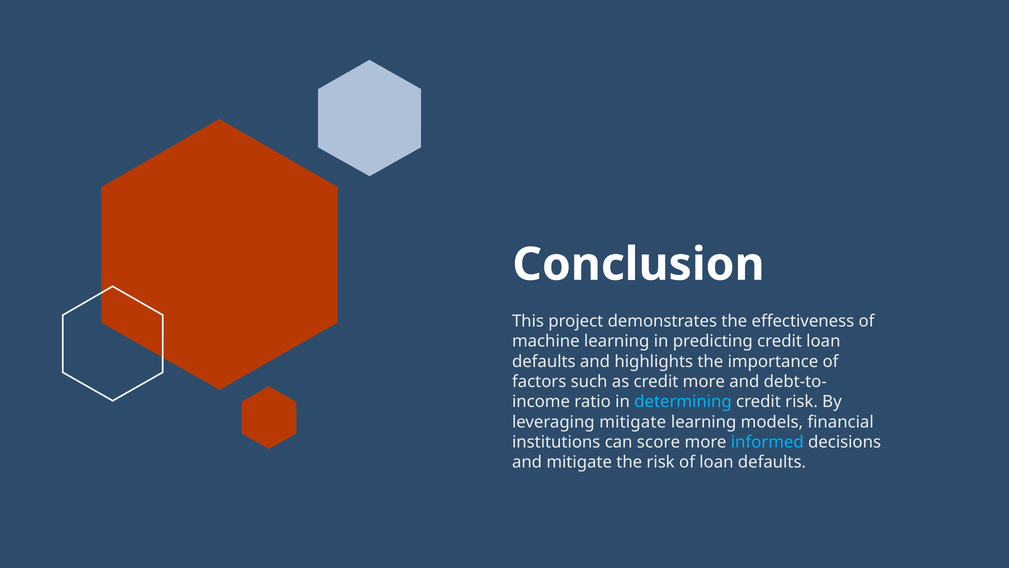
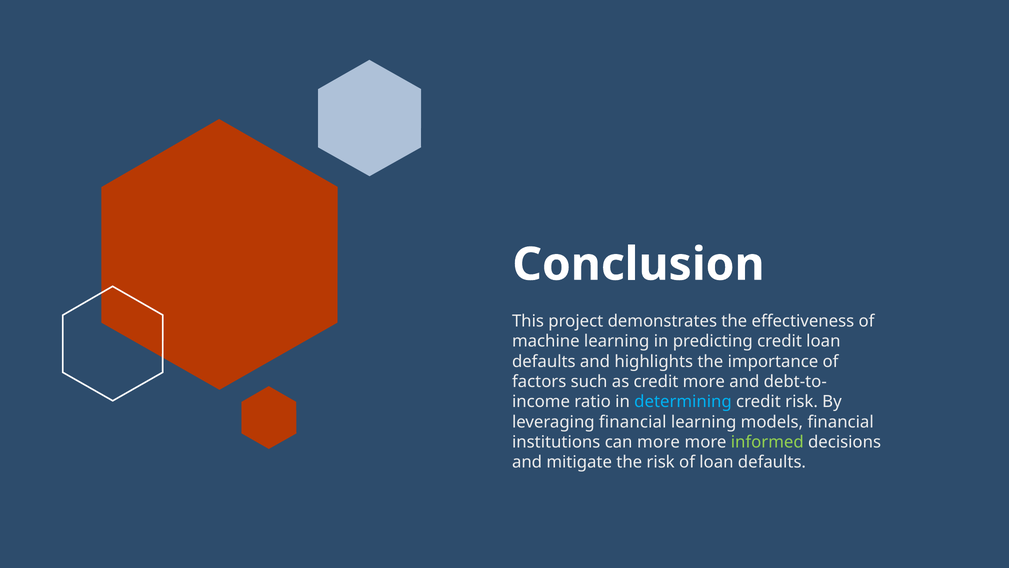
leveraging mitigate: mitigate -> financial (633, 422)
can score: score -> more (658, 442)
informed colour: light blue -> light green (767, 442)
